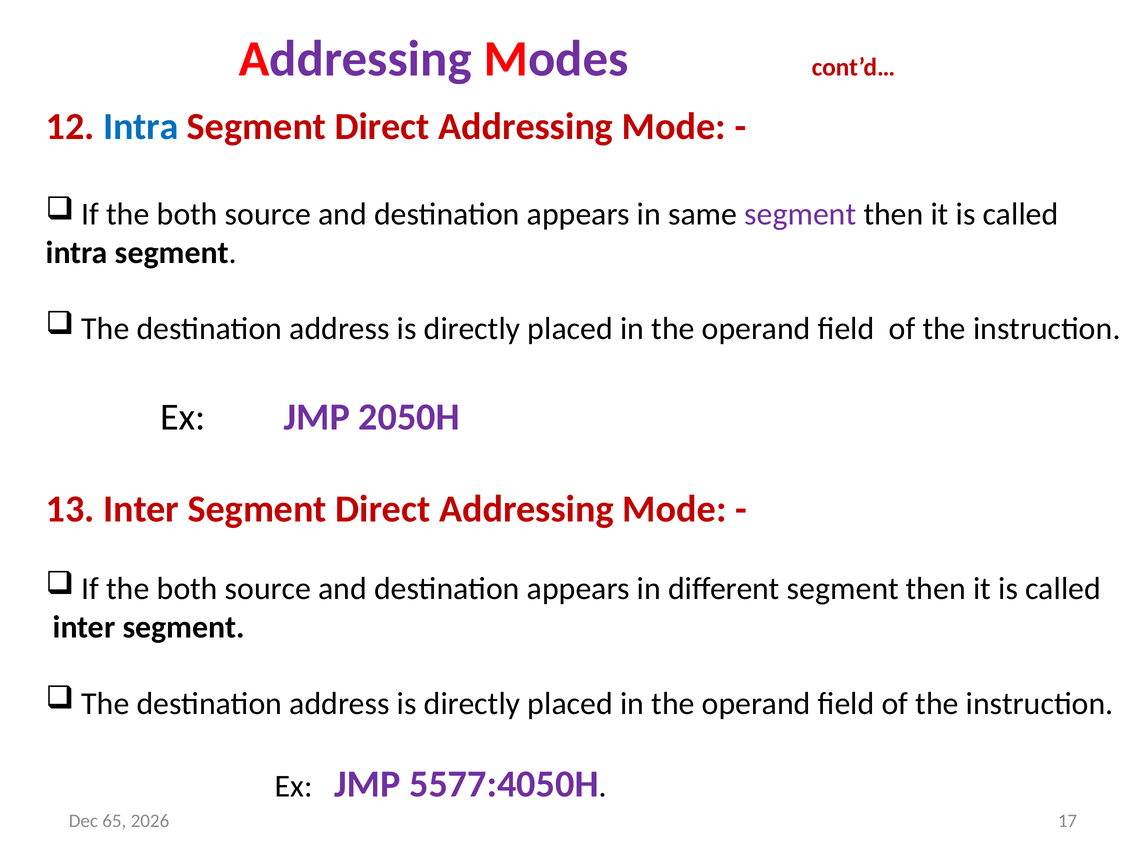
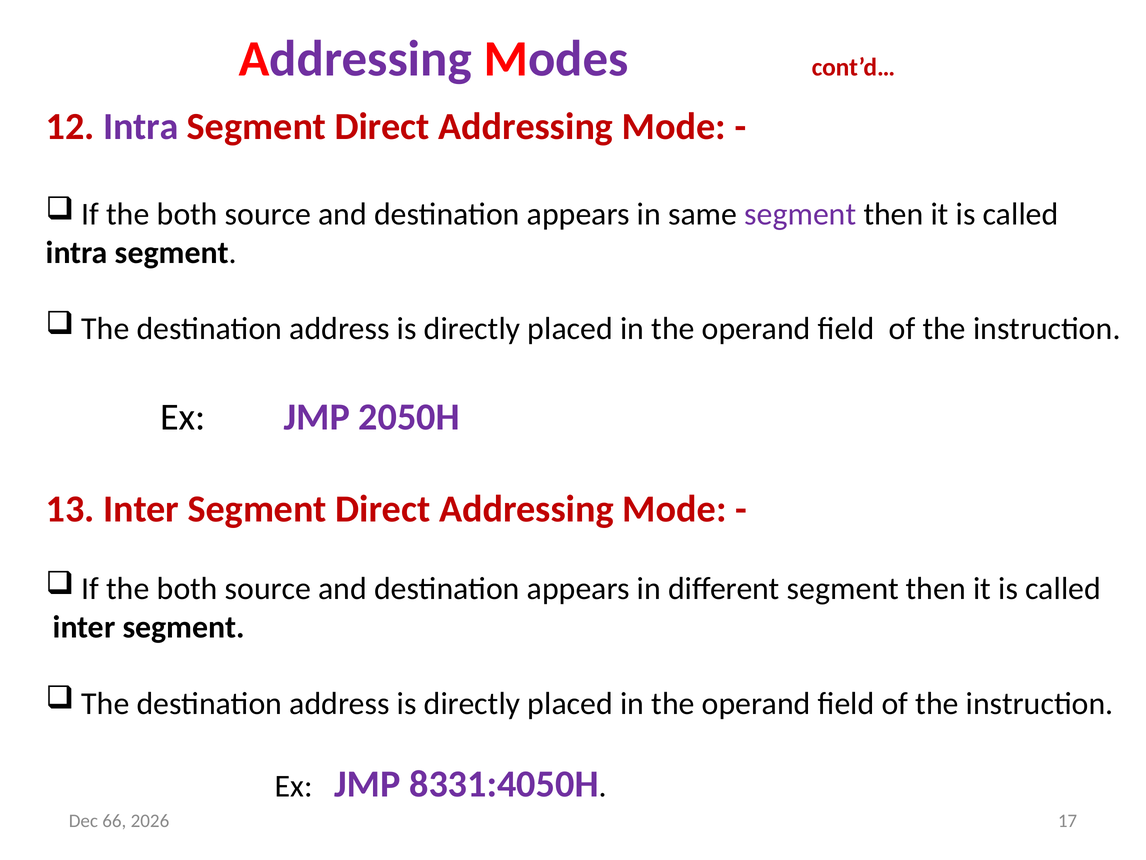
Intra colour: blue -> purple (141, 127)
5577:4050H: 5577:4050H -> 8331:4050H (504, 784)
65: 65 -> 66 (114, 821)
